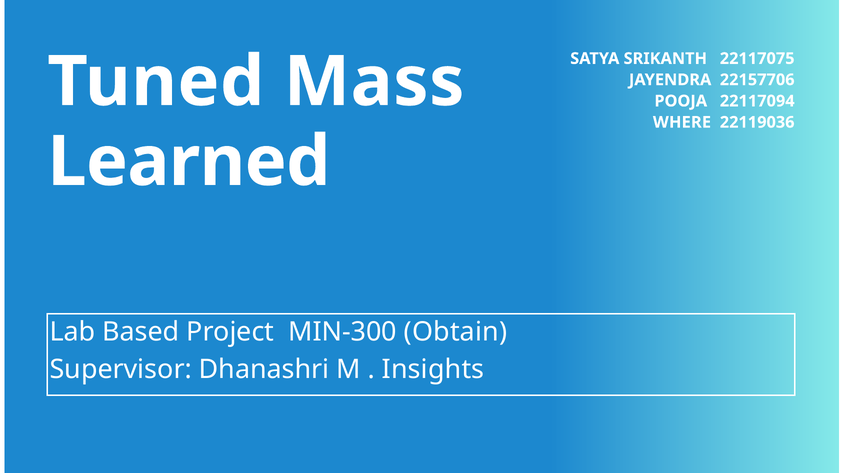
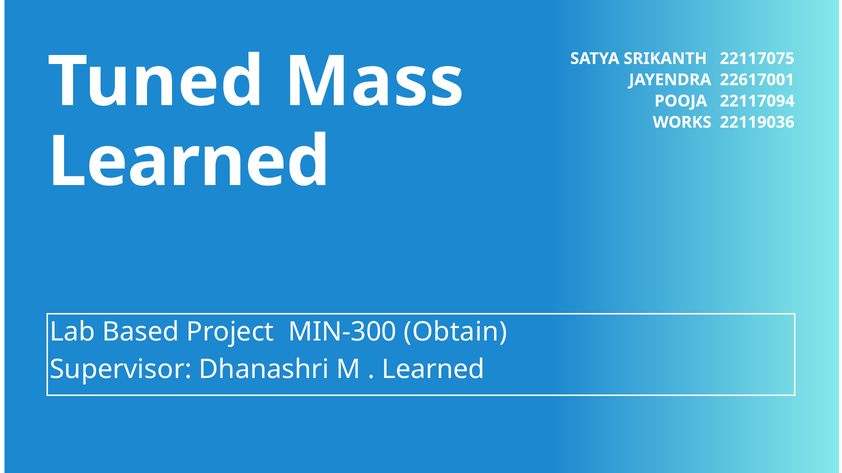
22157706: 22157706 -> 22617001 (757, 80)
WHERE: WHERE -> WORKS (682, 122)
Insights: Insights -> Learned (433, 370)
